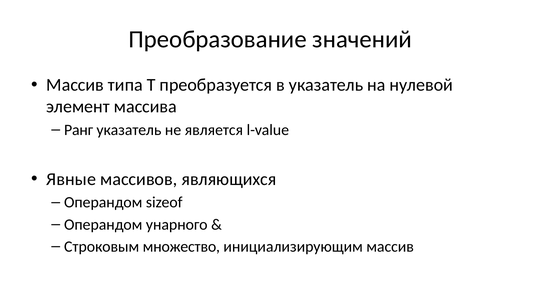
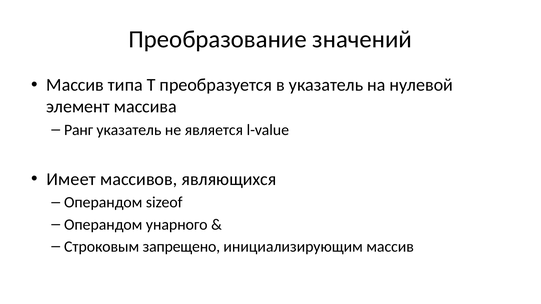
Явные: Явные -> Имеет (71, 179)
множество: множество -> запрещено (181, 247)
